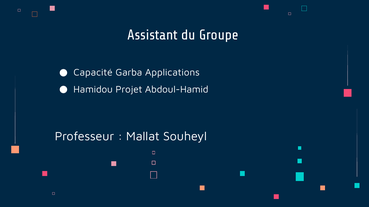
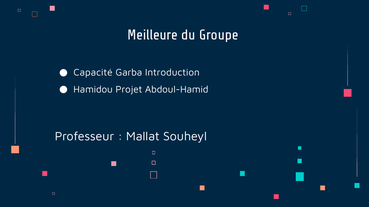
Assistant: Assistant -> Meilleure (153, 35)
Applications: Applications -> Introduction (172, 73)
